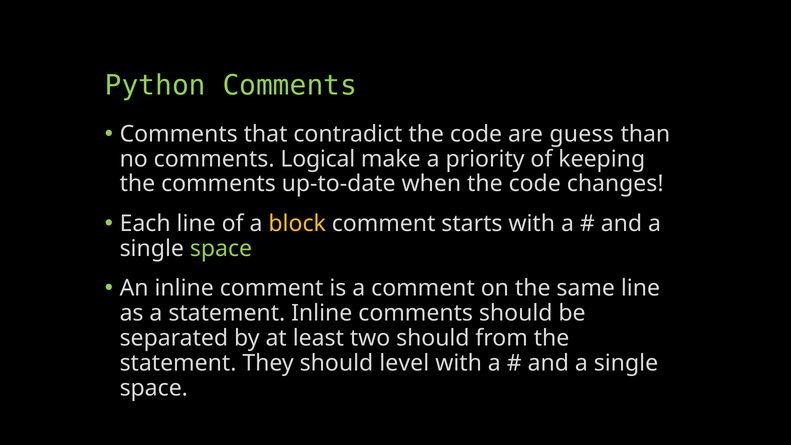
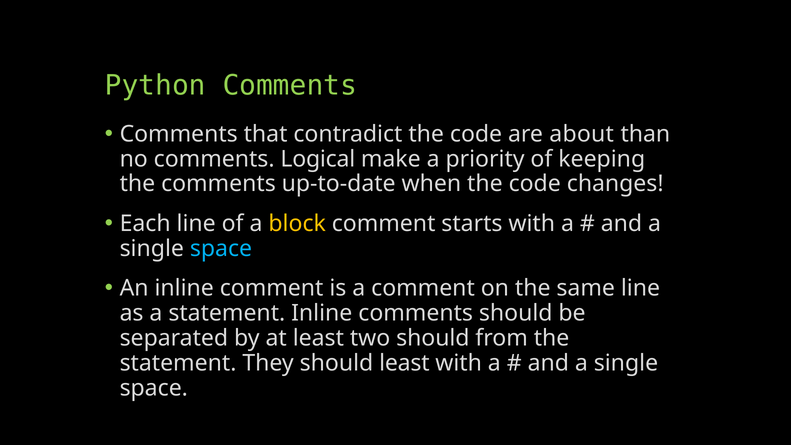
guess: guess -> about (582, 134)
space colour: light green -> light blue (221, 248)
should level: level -> least (404, 363)
